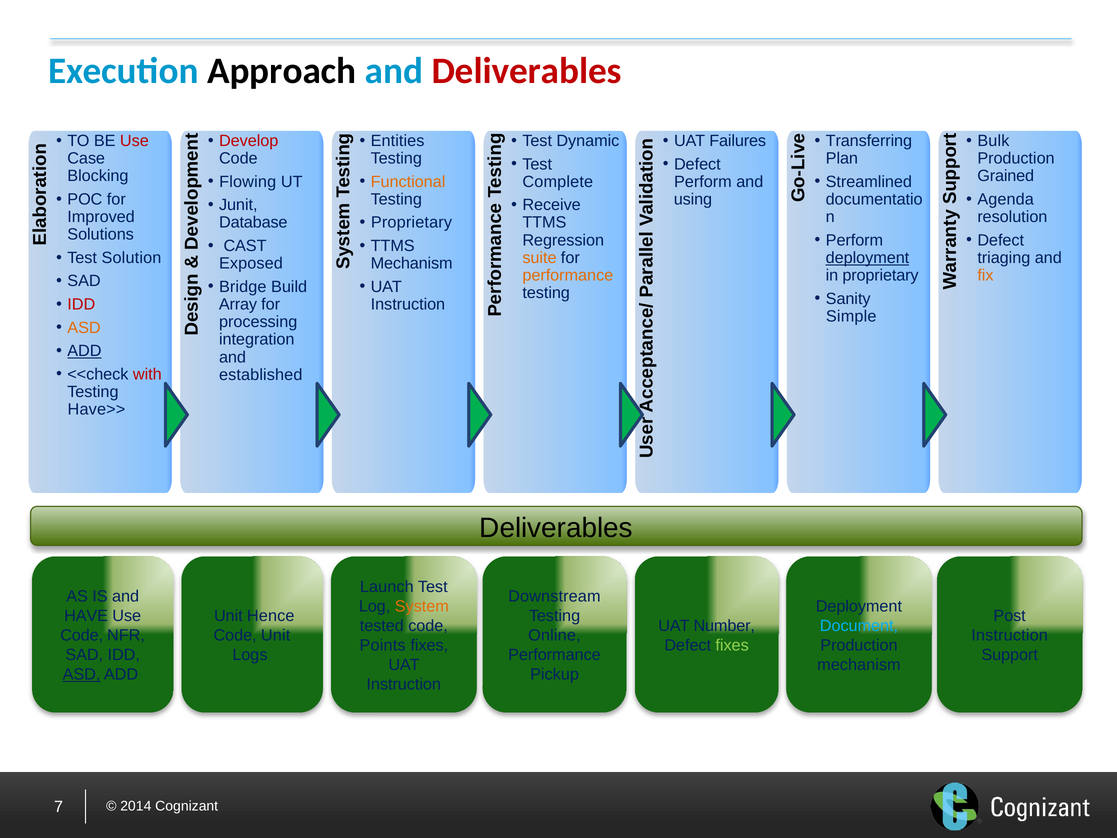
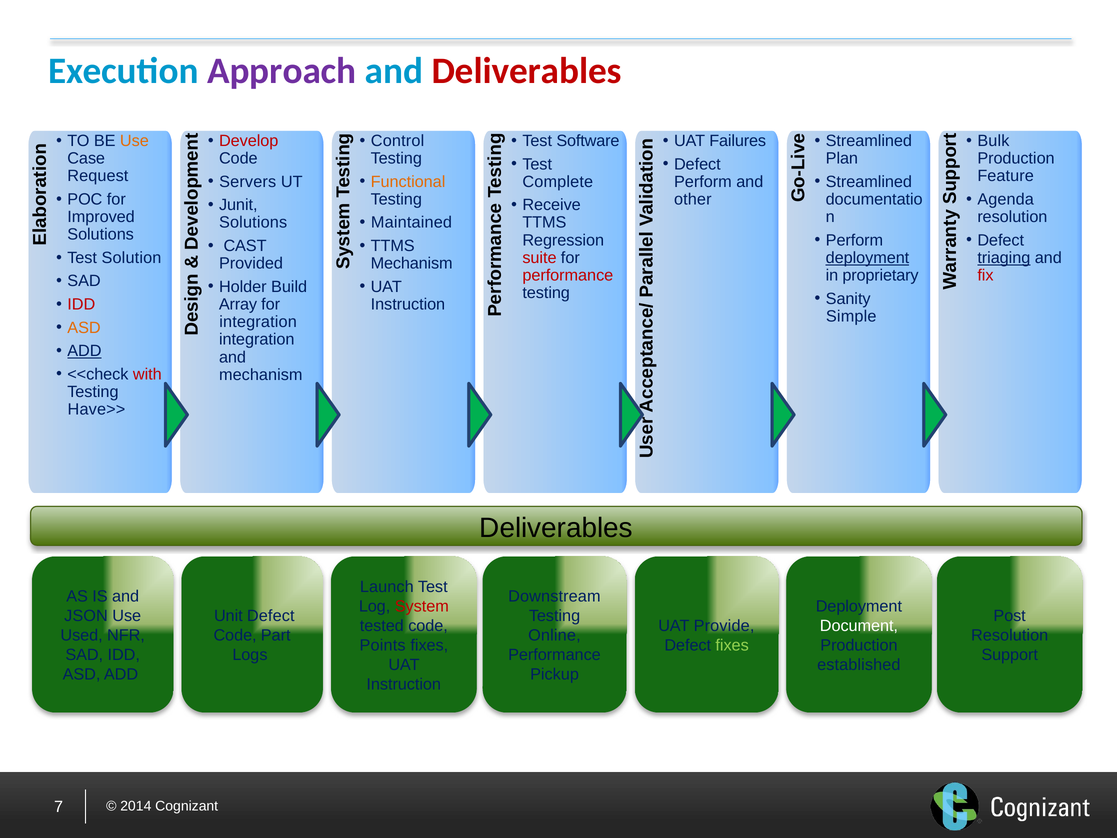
Approach colour: black -> purple (282, 71)
Use colour: red -> orange (134, 141)
Entities: Entities -> Control (398, 141)
Dynamic: Dynamic -> Software (588, 141)
Transferring: Transferring -> Streamlined (869, 141)
Blocking: Blocking -> Request (98, 176)
Grained: Grained -> Feature (1006, 176)
Flowing: Flowing -> Servers (248, 182)
using: using -> other (693, 199)
Proprietary: Proprietary -> Maintained (411, 223)
Database: Database -> Solutions (253, 223)
suite colour: orange -> red (539, 258)
triaging underline: none -> present (1004, 258)
Exposed: Exposed -> Provided (251, 263)
performance colour: orange -> red (568, 275)
fix colour: orange -> red (985, 275)
Bridge: Bridge -> Holder (243, 287)
processing: processing -> integration (258, 322)
established: established -> mechanism (261, 375)
System colour: orange -> red (422, 606)
HAVE: HAVE -> JSON (86, 616)
Unit Hence: Hence -> Defect (271, 616)
Number: Number -> Provide (724, 626)
Document colour: light blue -> white (859, 626)
Code: Code -> Used (82, 635)
Code Unit: Unit -> Part (276, 635)
Instruction: Instruction -> Resolution (1010, 635)
mechanism: mechanism -> established (859, 665)
ASD underline: present -> none (82, 674)
